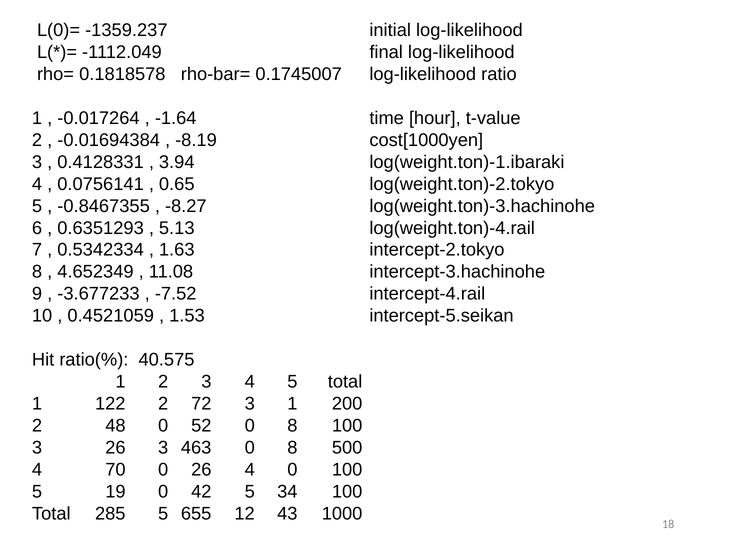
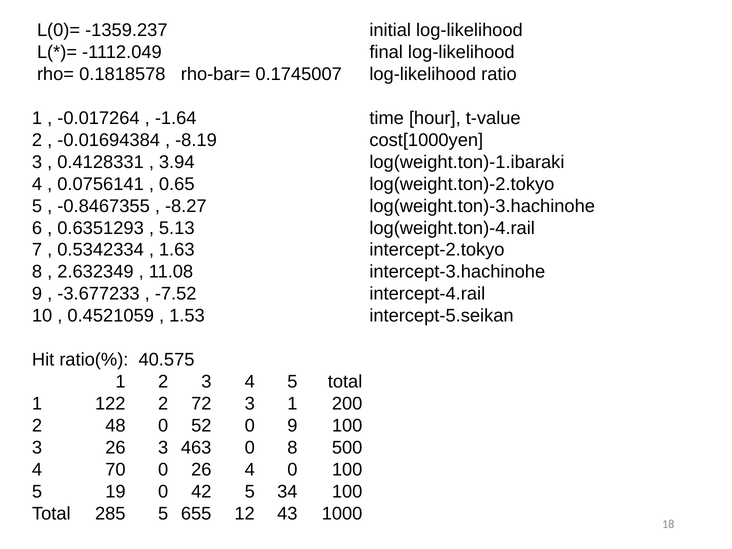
4.652349: 4.652349 -> 2.632349 (95, 272)
52 0 8: 8 -> 9 (292, 426)
